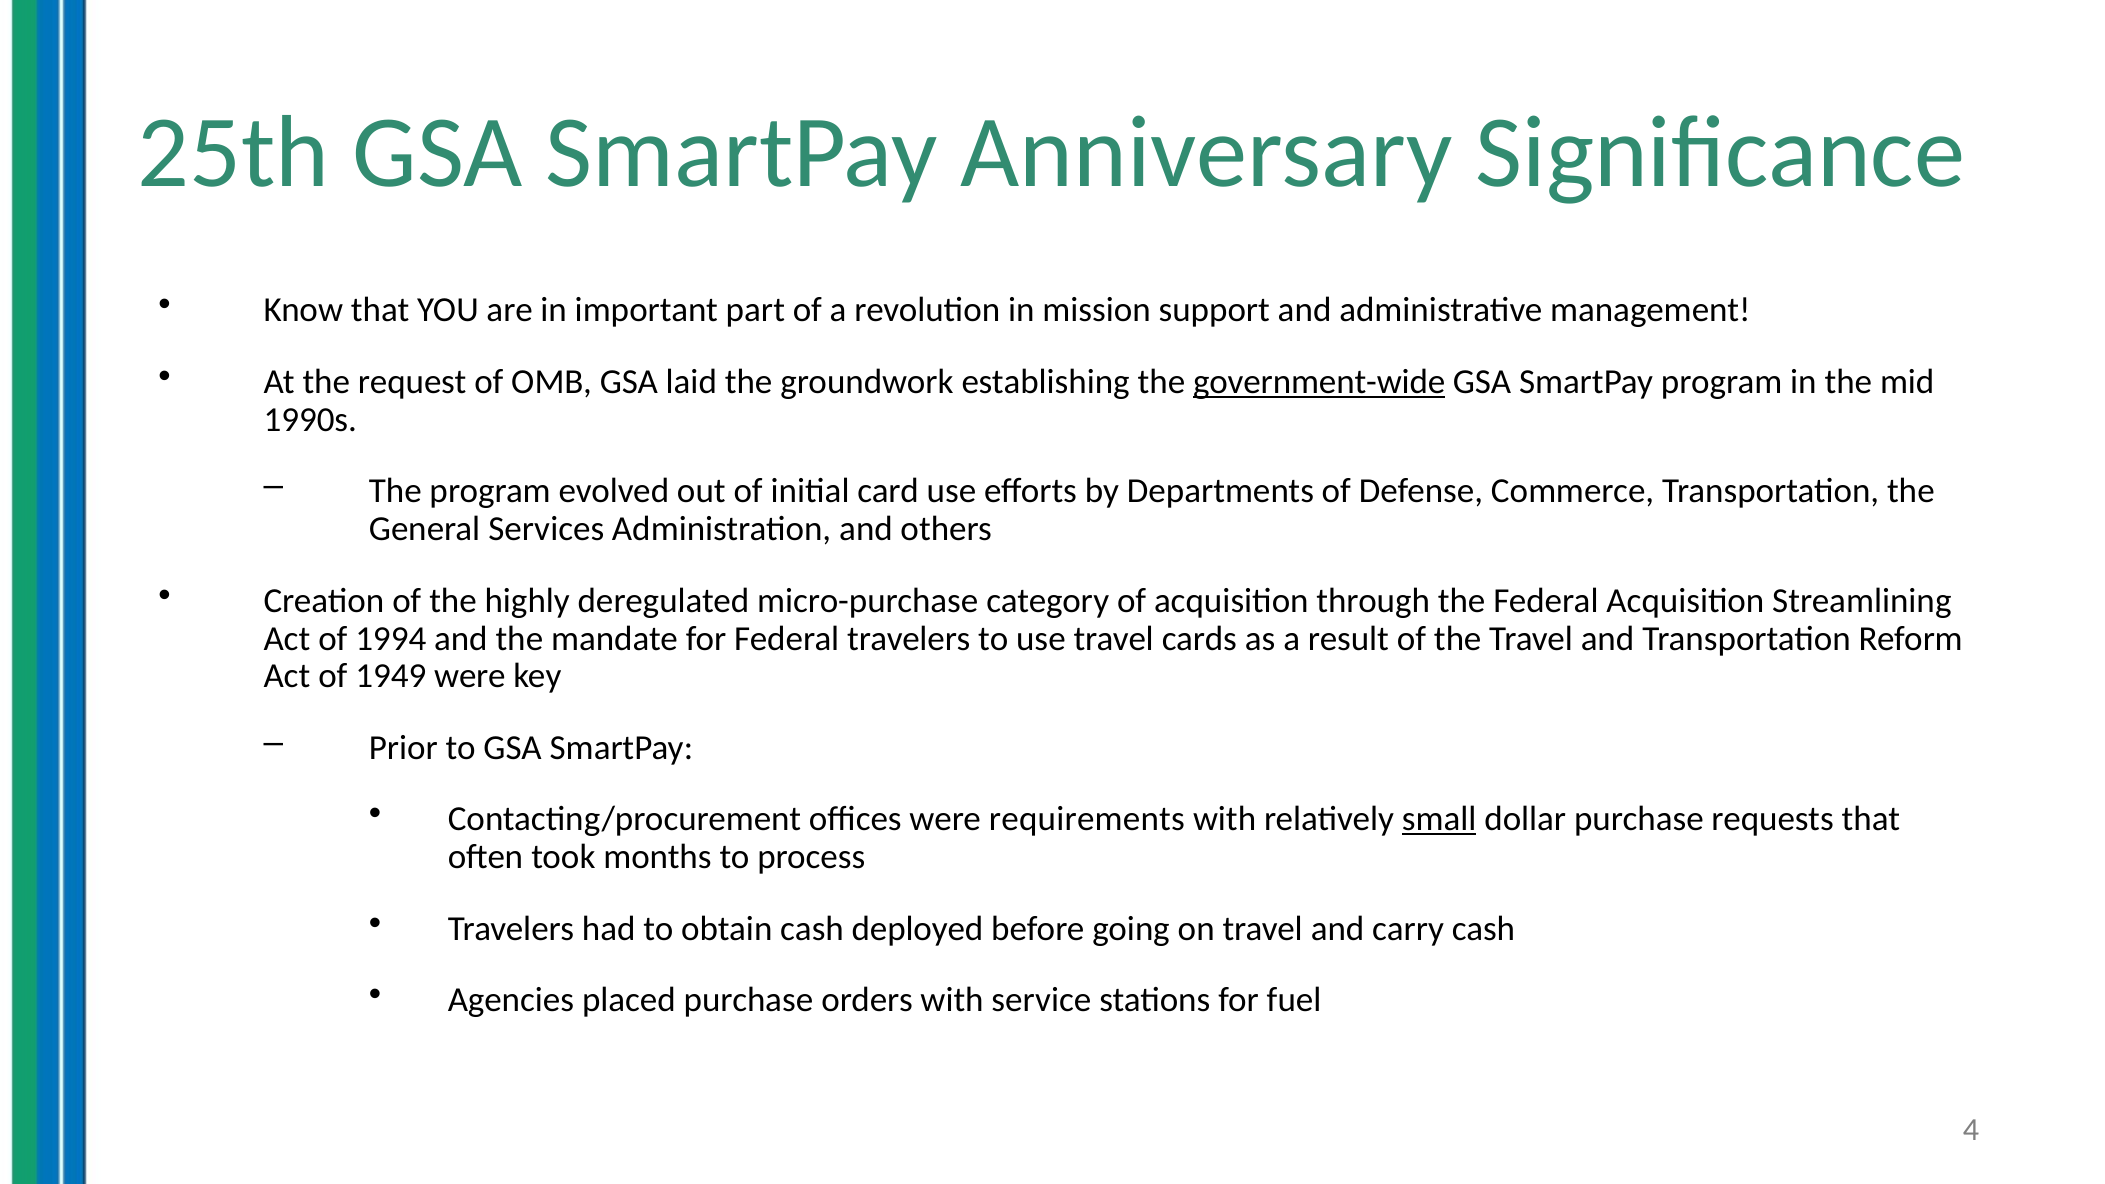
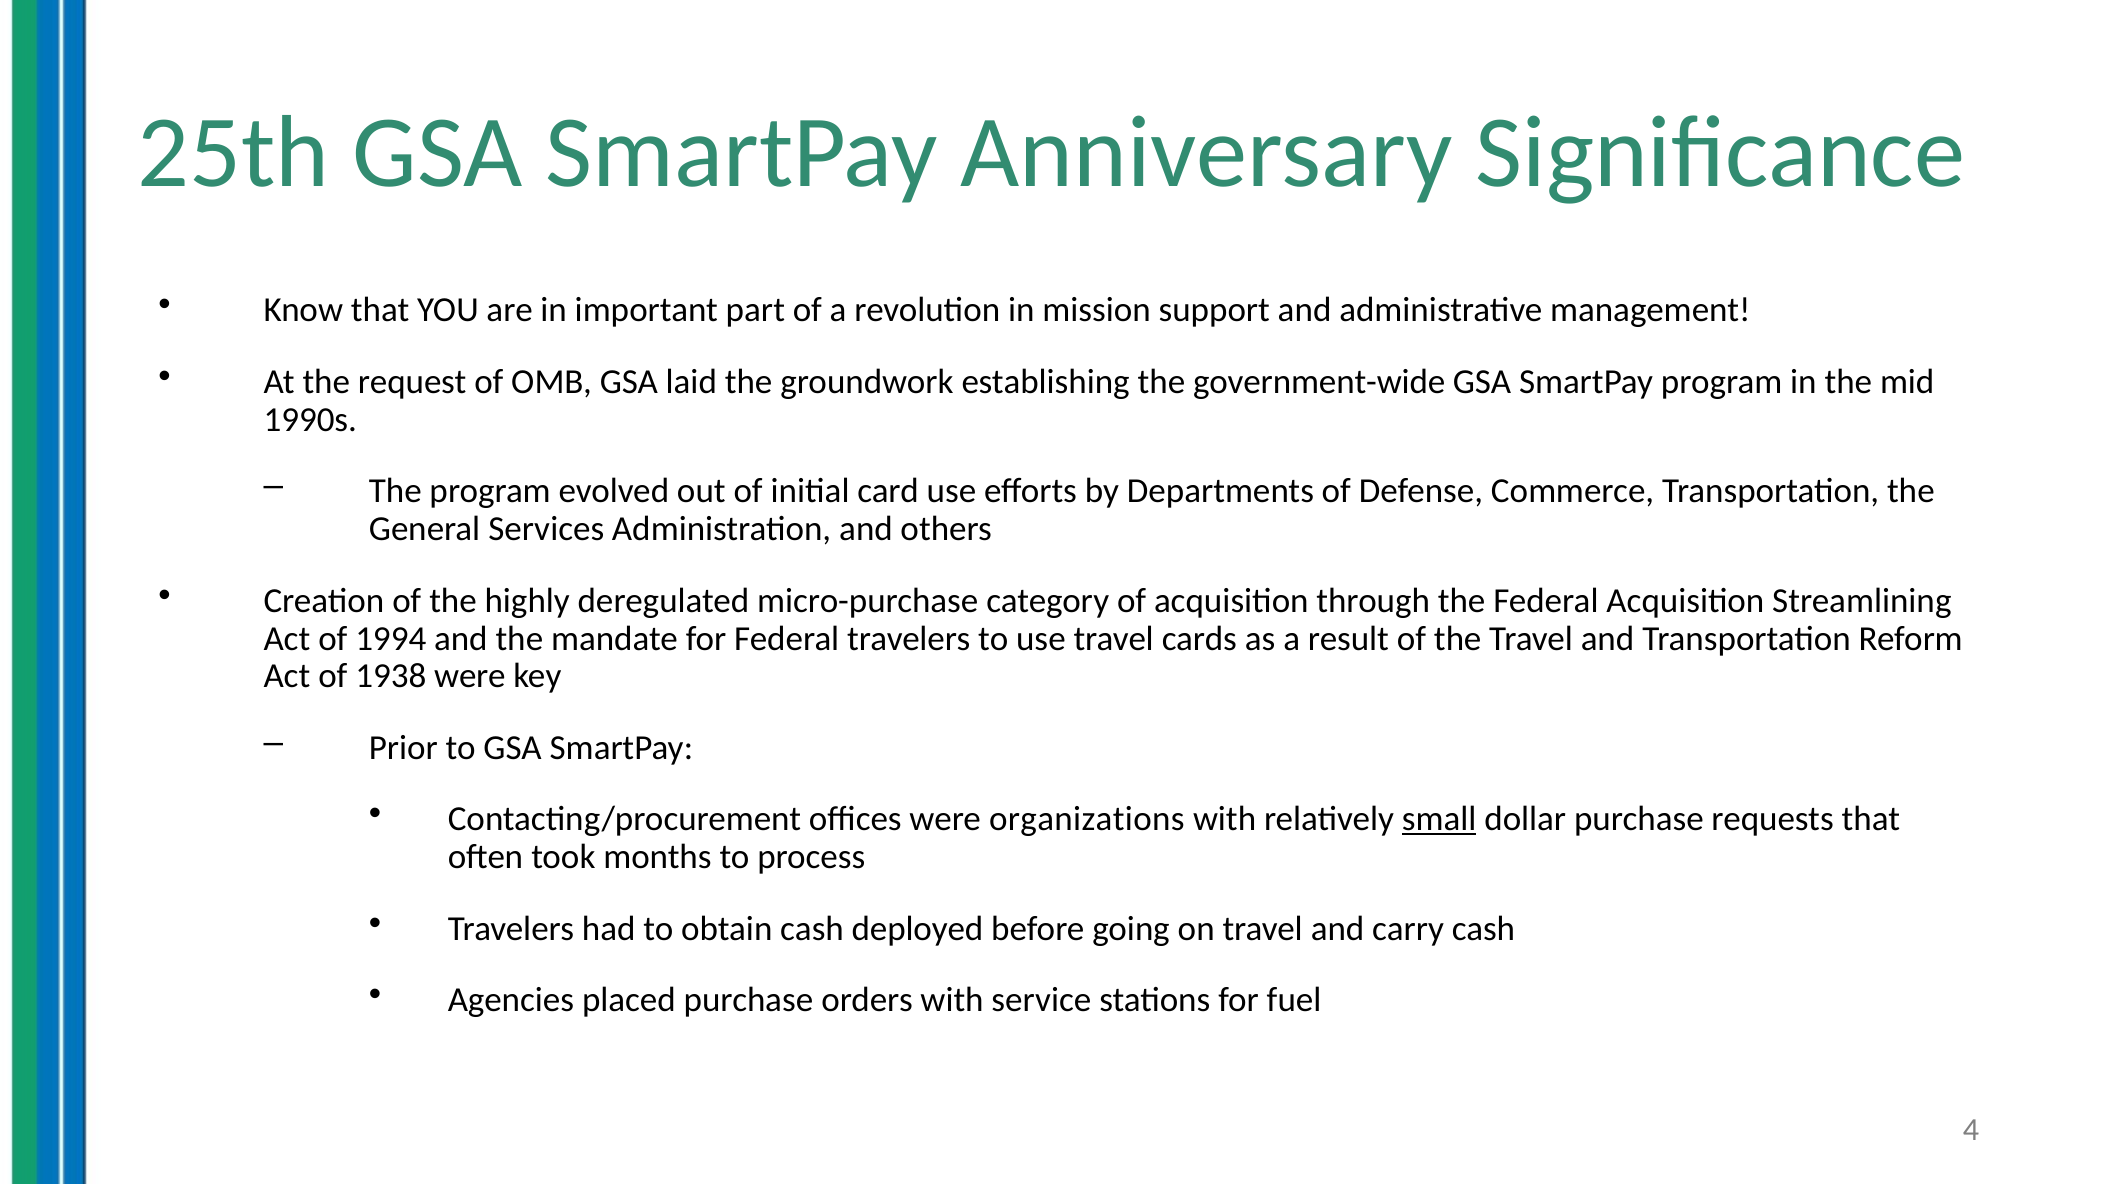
government-wide underline: present -> none (1319, 382)
1949: 1949 -> 1938 (391, 676)
requirements: requirements -> organizations (1087, 819)
